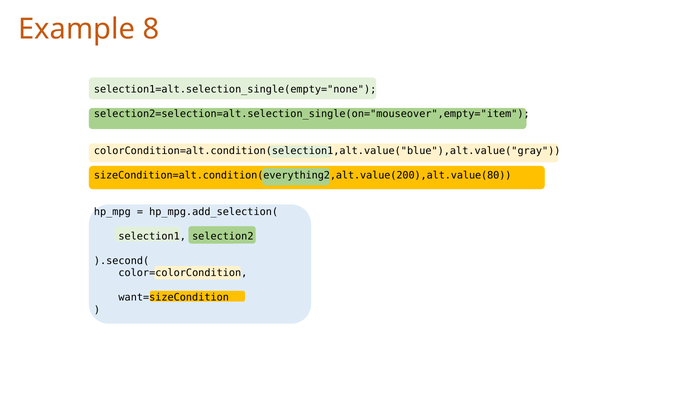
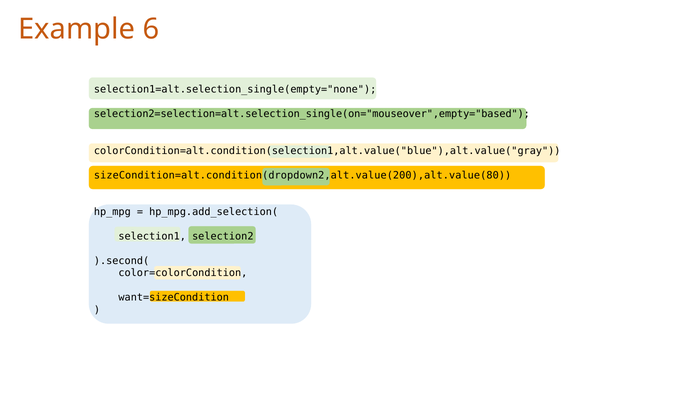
8: 8 -> 6 (151, 29)
selection2=selection=alt.selection_single(on="mouseover",empty="item: selection2=selection=alt.selection_single(on="mouseover",empty="item -> selection2=selection=alt.selection_single(on="mouseover",empty="based (312, 114)
sizeCondition=alt.condition(everything2,alt.value(200),alt.value(80: sizeCondition=alt.condition(everything2,alt.value(200),alt.value(80 -> sizeCondition=alt.condition(dropdown2,alt.value(200),alt.value(80 (303, 175)
